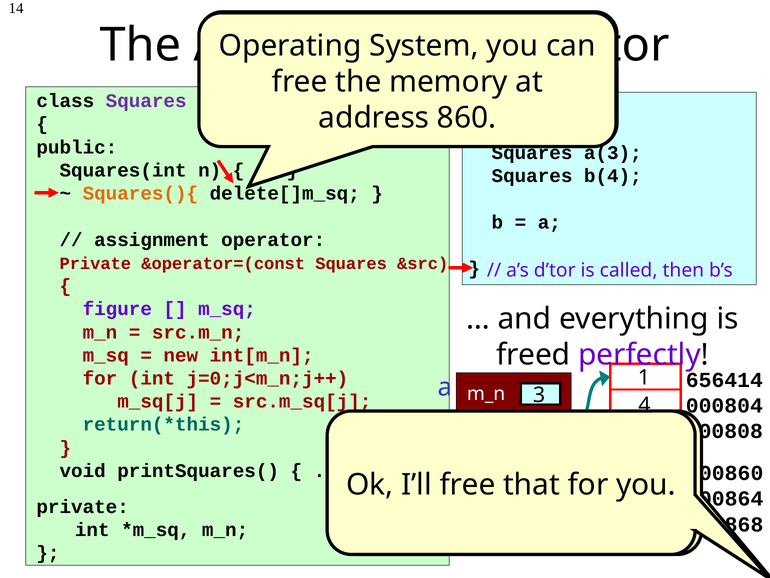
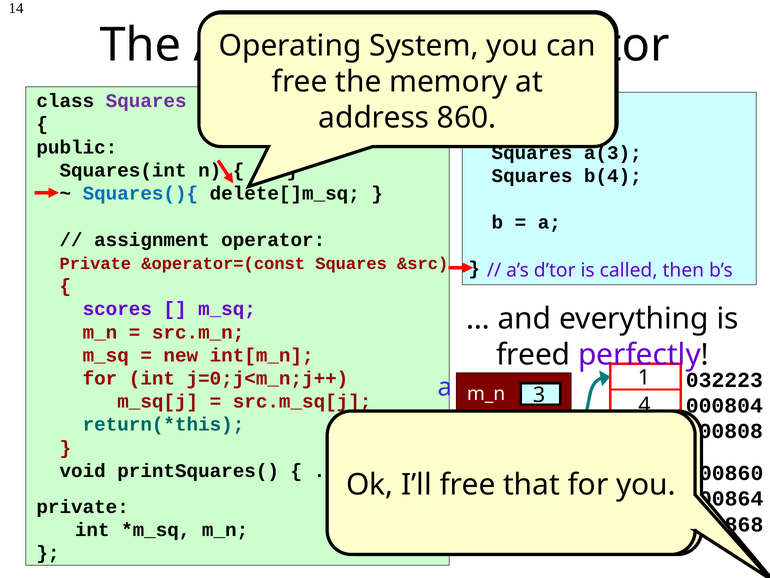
Squares(){ colour: orange -> blue (140, 193)
figure: figure -> scores (117, 309)
656414: 656414 -> 032223 (724, 380)
